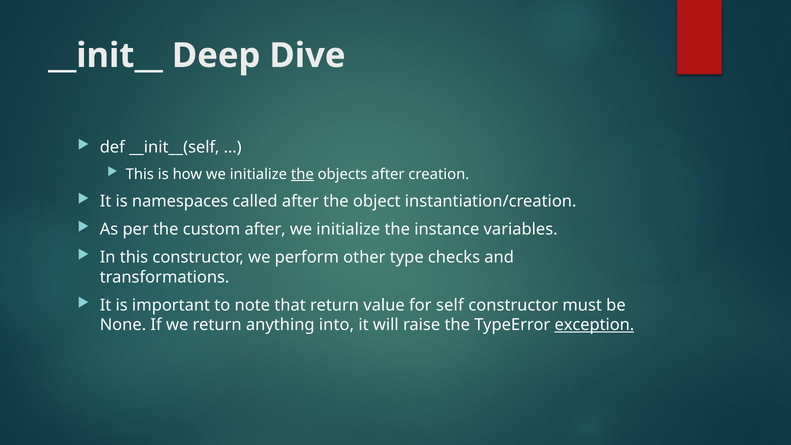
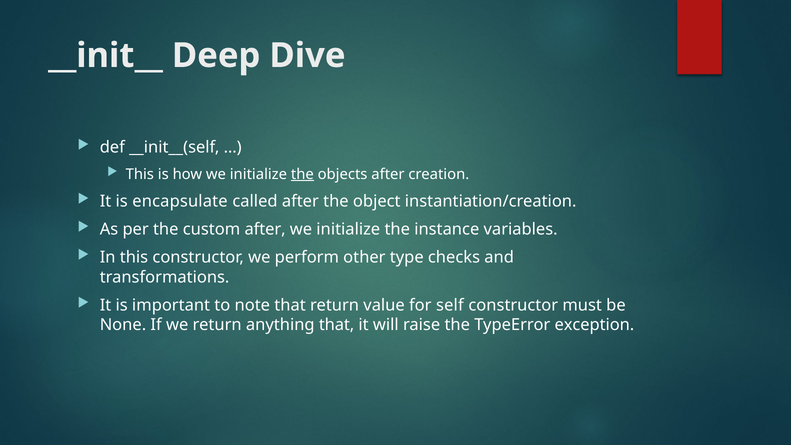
namespaces: namespaces -> encapsulate (180, 201)
anything into: into -> that (337, 325)
exception underline: present -> none (594, 325)
